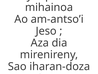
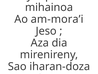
am-antso’i: am-antso’i -> am-mora’i (57, 19)
